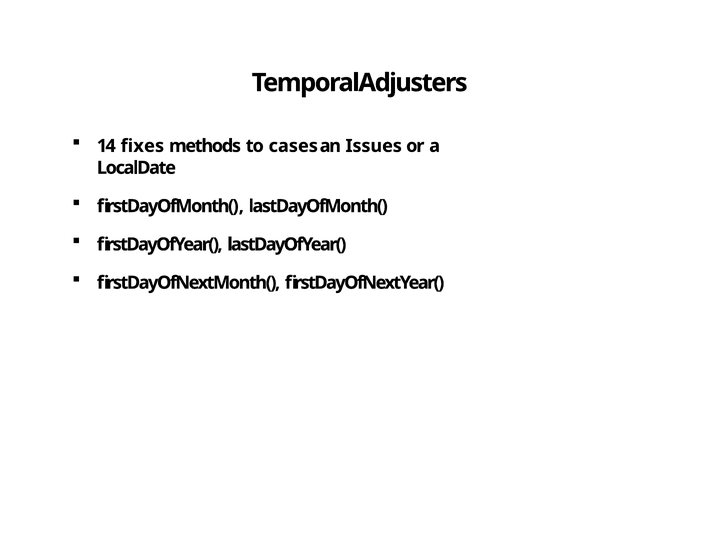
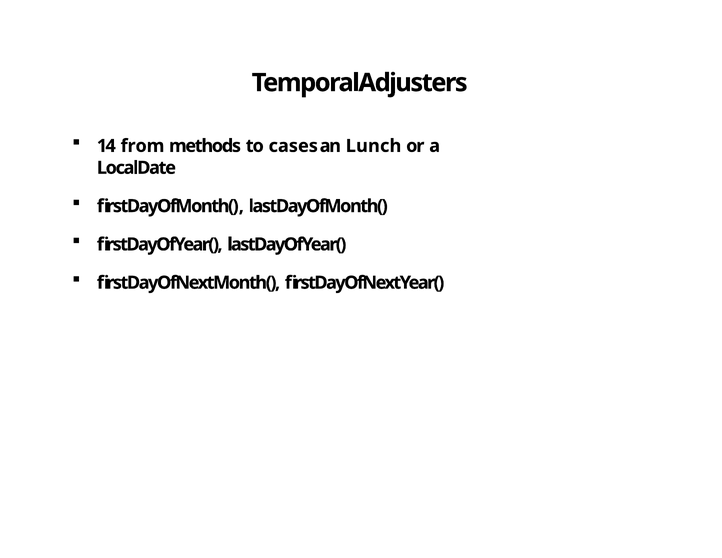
fixes: fixes -> from (143, 146)
Issues: Issues -> Lunch (374, 146)
